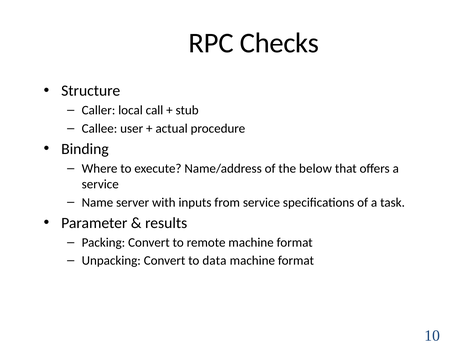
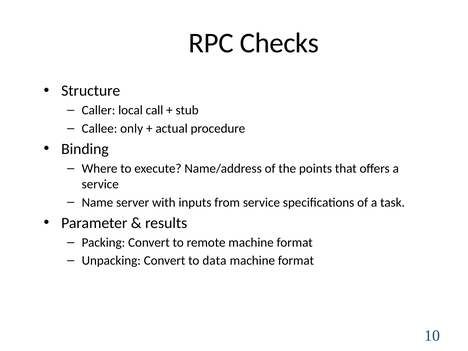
user: user -> only (132, 129)
below: below -> points (316, 169)
